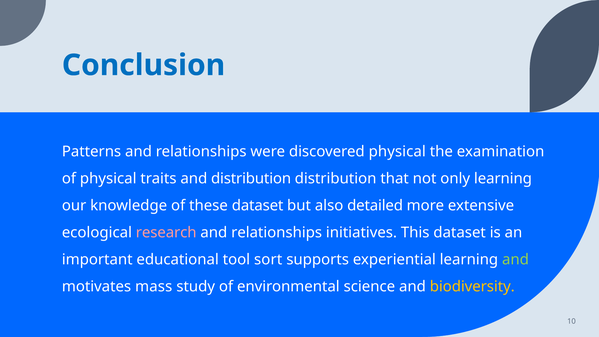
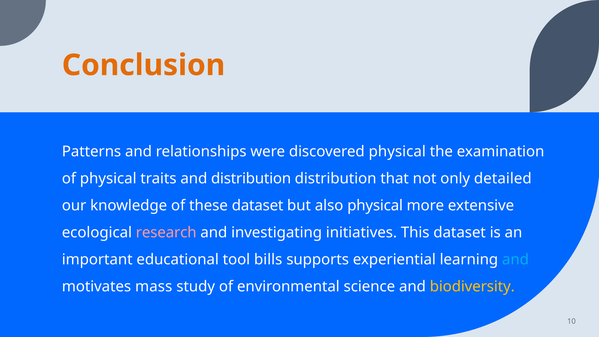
Conclusion colour: blue -> orange (144, 65)
only learning: learning -> detailed (503, 179)
also detailed: detailed -> physical (375, 206)
relationships: relationships -> investigating (277, 232)
sort: sort -> bills (268, 259)
and colour: light green -> light blue (515, 259)
